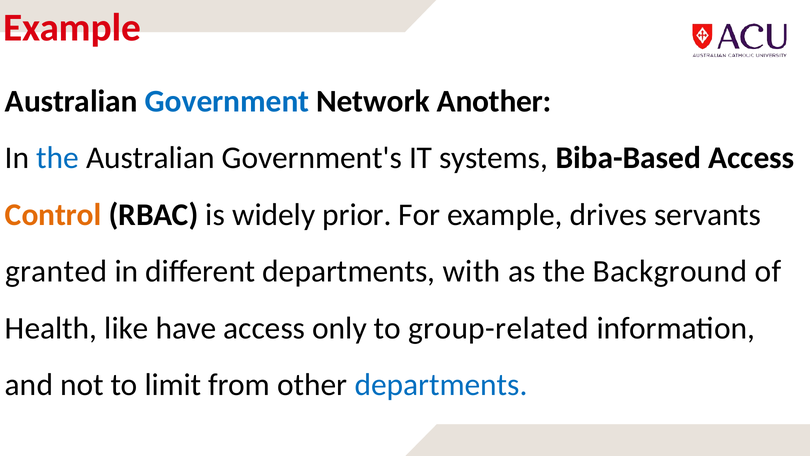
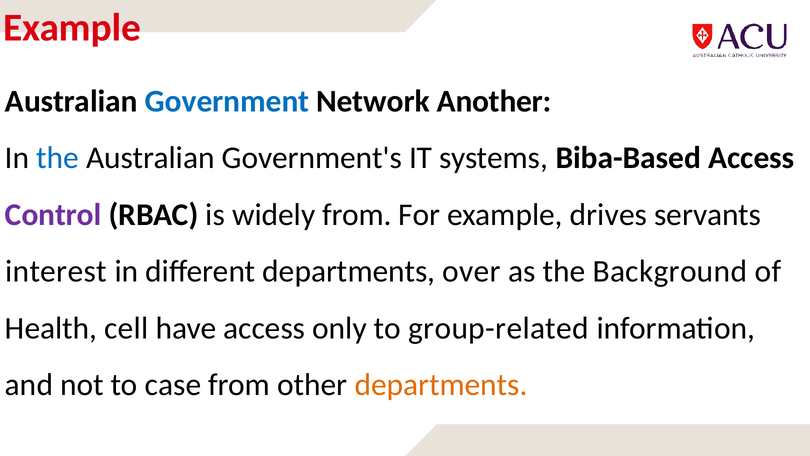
Control colour: orange -> purple (53, 215)
widely prior: prior -> from (357, 215)
granted: granted -> interest (56, 271)
with: with -> over (472, 271)
like: like -> cell (126, 328)
limit: limit -> case (173, 385)
departments colour: blue -> orange (441, 385)
